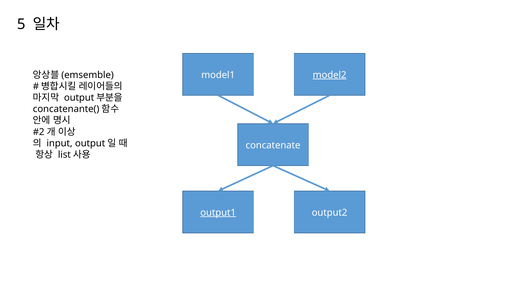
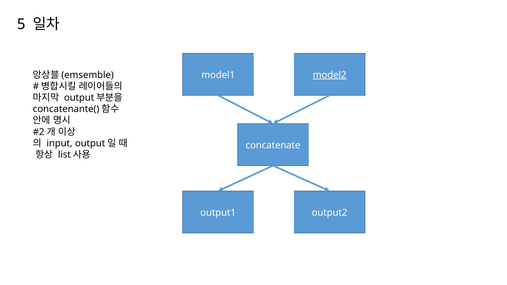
output1 underline: present -> none (218, 213)
